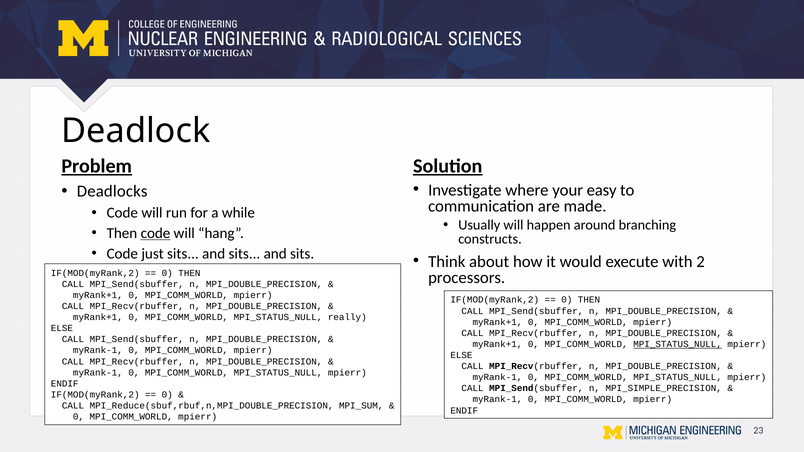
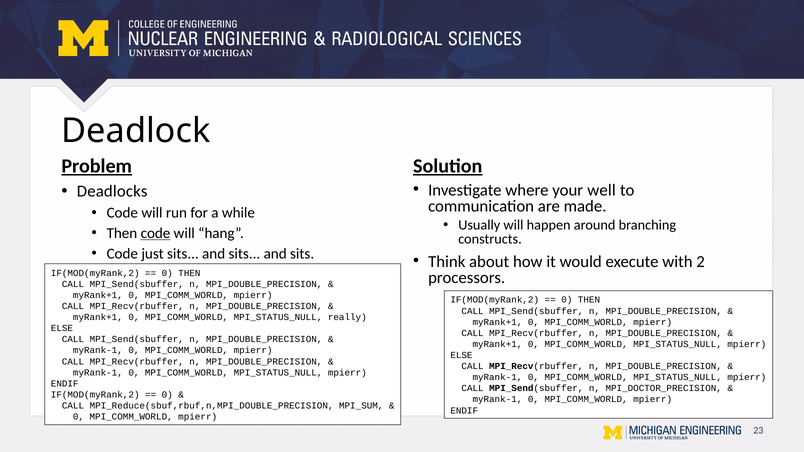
easy: easy -> well (602, 190)
MPI_STATUS_NULL underline: present -> none (678, 344)
MPI_SIMPLE_PRECISION: MPI_SIMPLE_PRECISION -> MPI_DOCTOR_PRECISION (664, 389)
